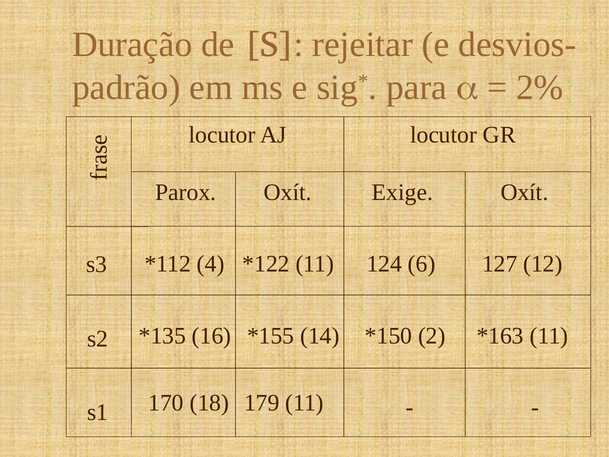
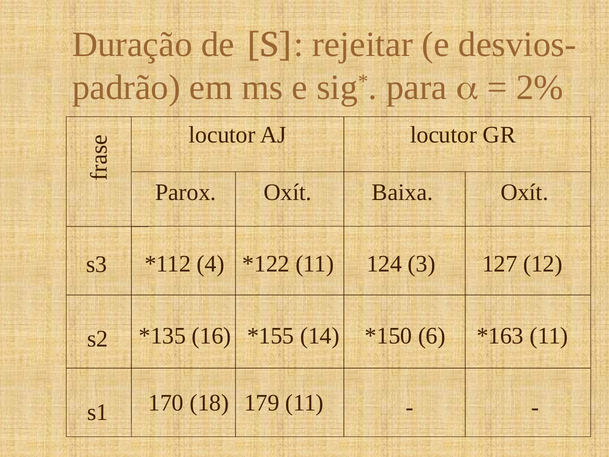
Exige: Exige -> Baixa (402, 192)
6: 6 -> 3 (422, 264)
2: 2 -> 6 (432, 336)
